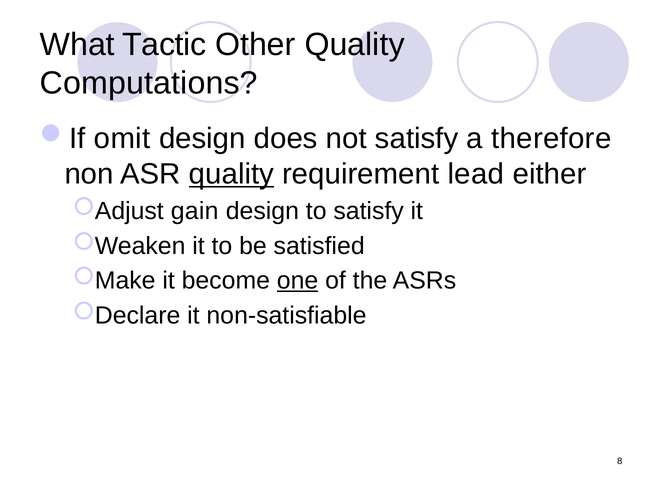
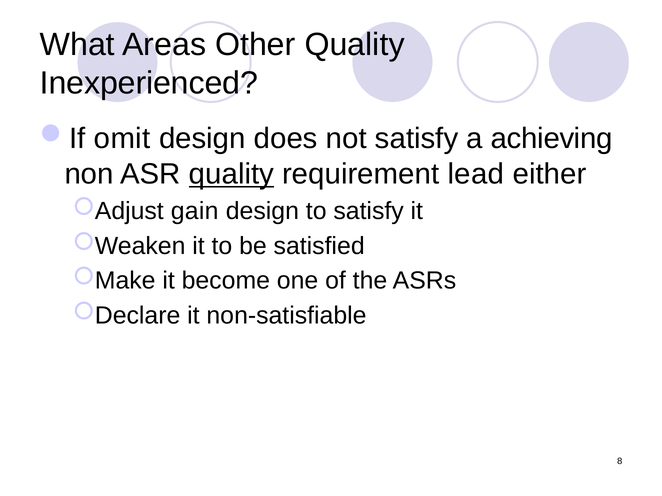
Tactic: Tactic -> Areas (164, 45)
Computations: Computations -> Inexperienced (149, 83)
therefore: therefore -> achieving (552, 139)
one underline: present -> none (298, 281)
